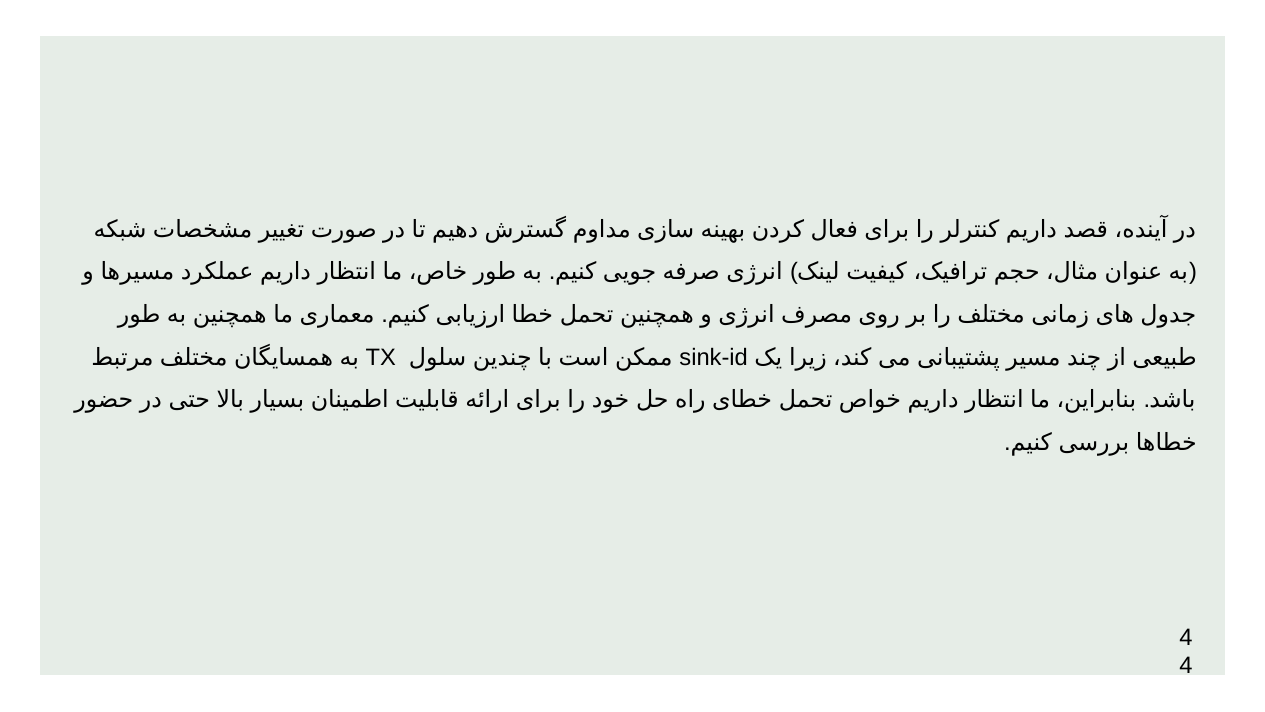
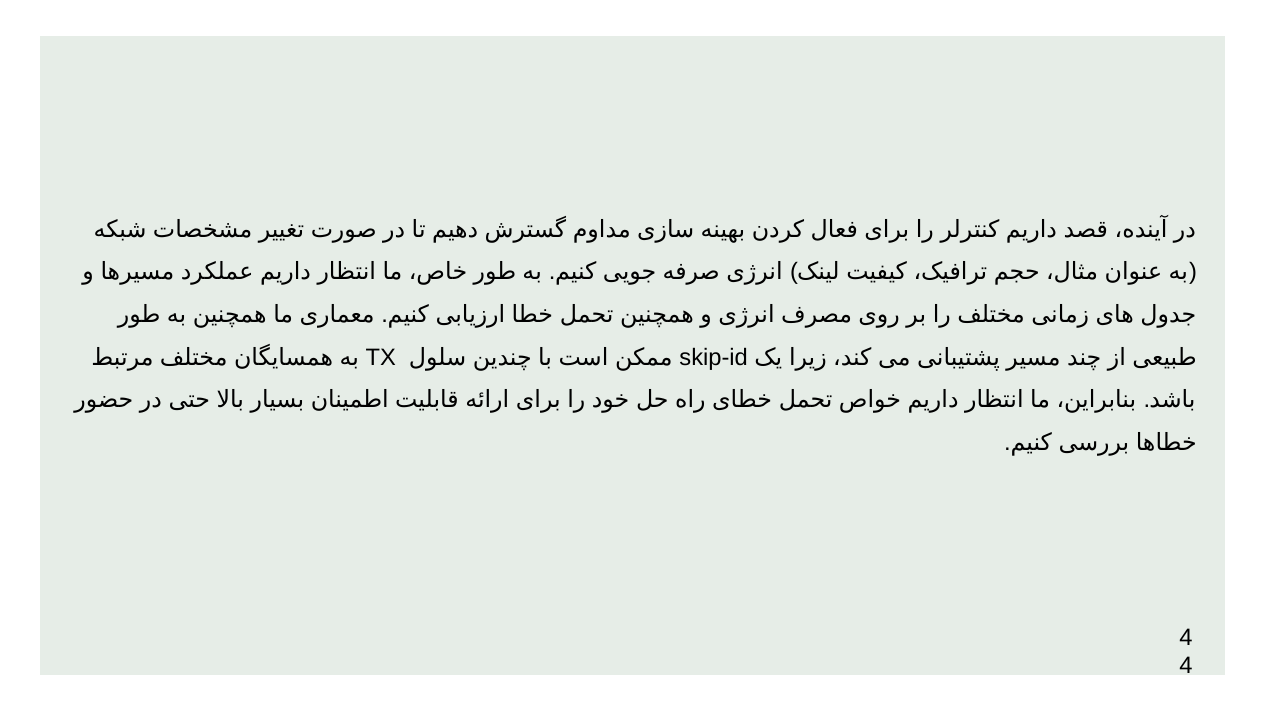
sink-id: sink-id -> skip-id (714, 357)
